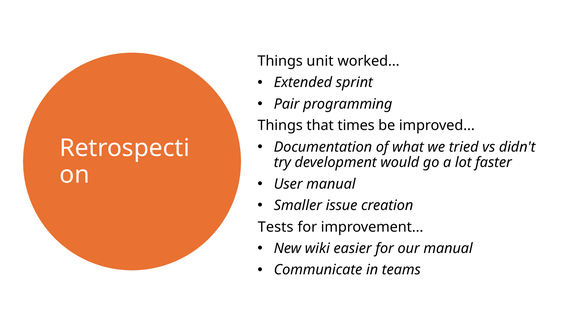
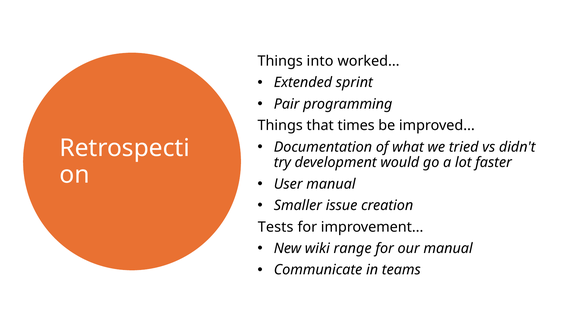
unit: unit -> into (320, 61)
easier: easier -> range (353, 249)
